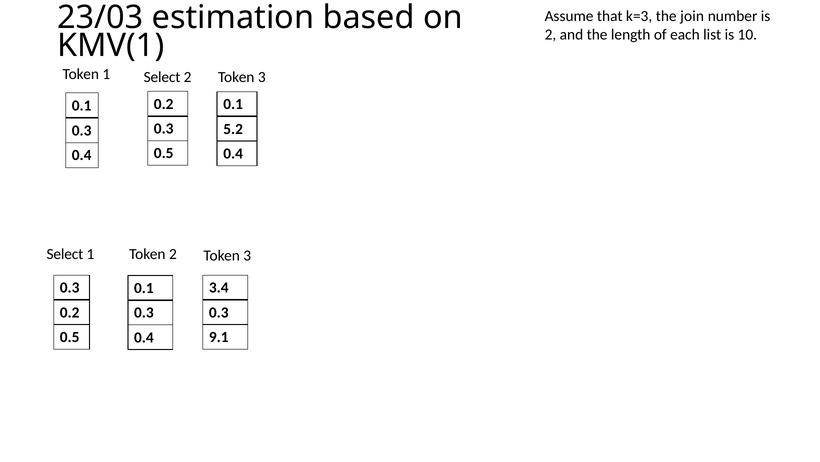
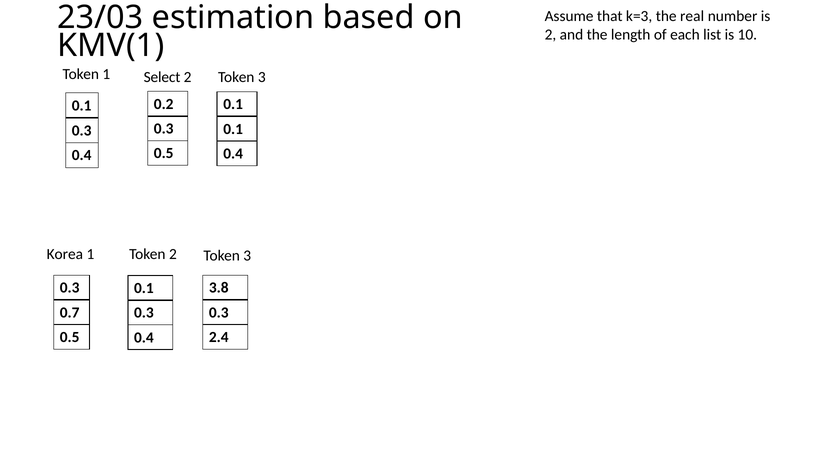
join: join -> real (692, 16)
5.2: 5.2 -> 0.1 (233, 129)
Select: Select -> Korea (65, 254)
3.4: 3.4 -> 3.8 (219, 287)
0.2: 0.2 -> 0.7 (70, 312)
9.1: 9.1 -> 2.4 (219, 337)
